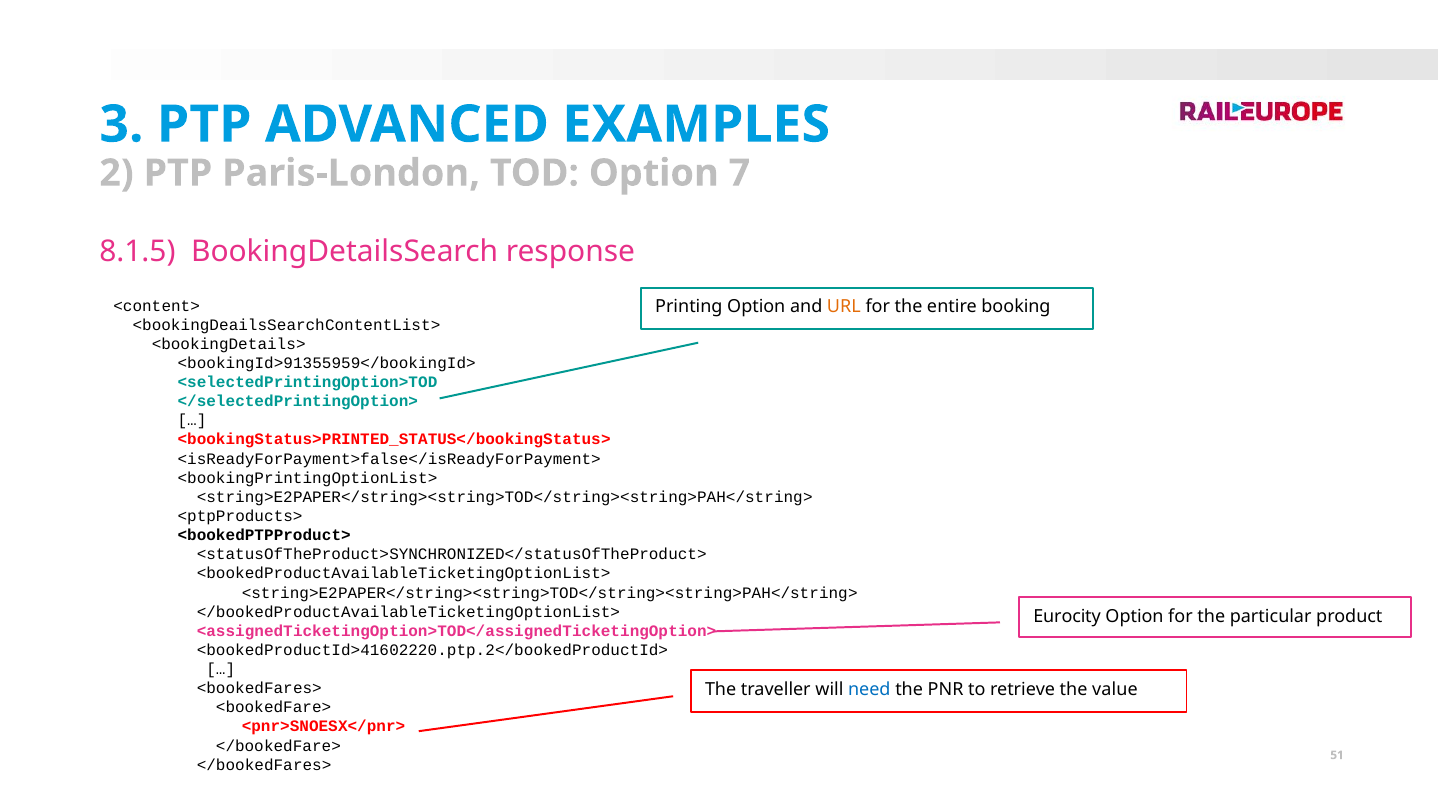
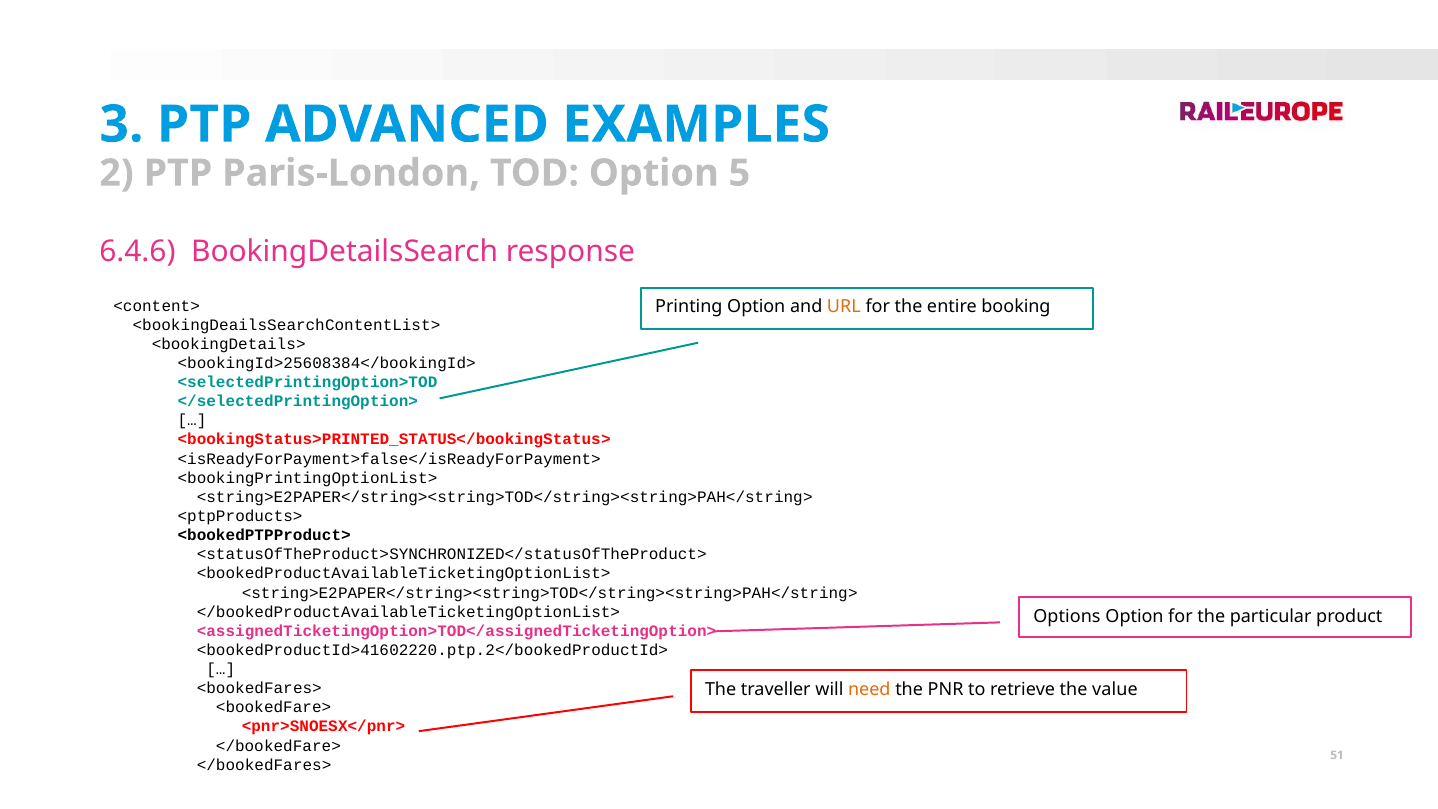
7: 7 -> 5 (739, 173)
8.1.5: 8.1.5 -> 6.4.6 (137, 251)
<bookingId>91355959</bookingId>: <bookingId>91355959</bookingId> -> <bookingId>25608384</bookingId> (327, 363)
Eurocity: Eurocity -> Options (1067, 616)
need colour: blue -> orange (869, 690)
